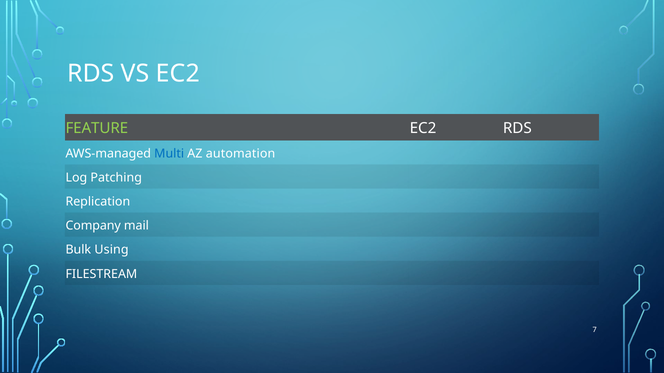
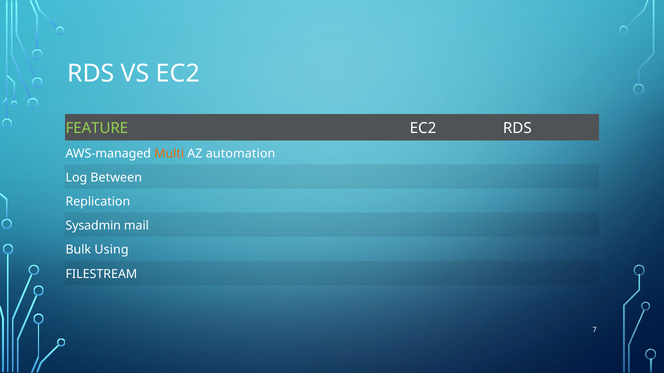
Multi colour: blue -> orange (169, 154)
Patching: Patching -> Between (116, 178)
Company: Company -> Sysadmin (93, 226)
